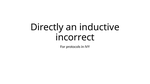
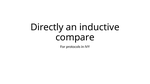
incorrect: incorrect -> compare (75, 37)
